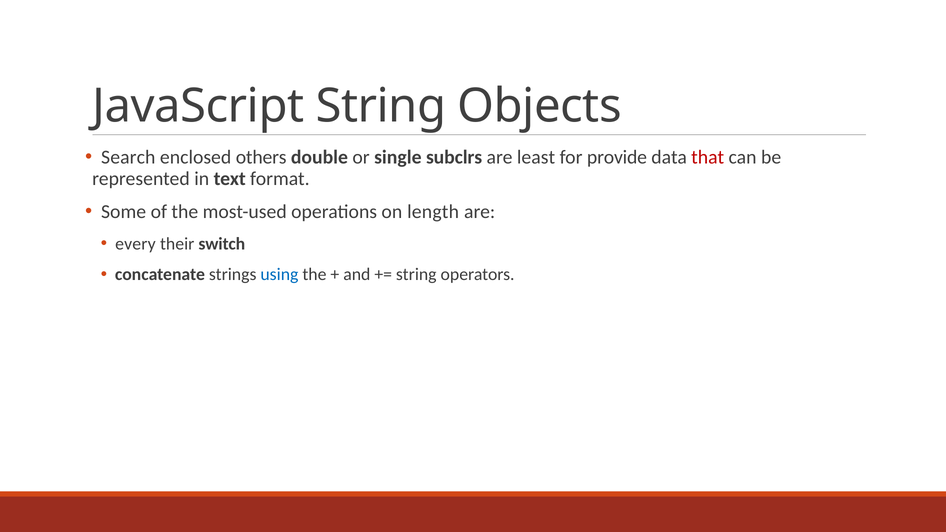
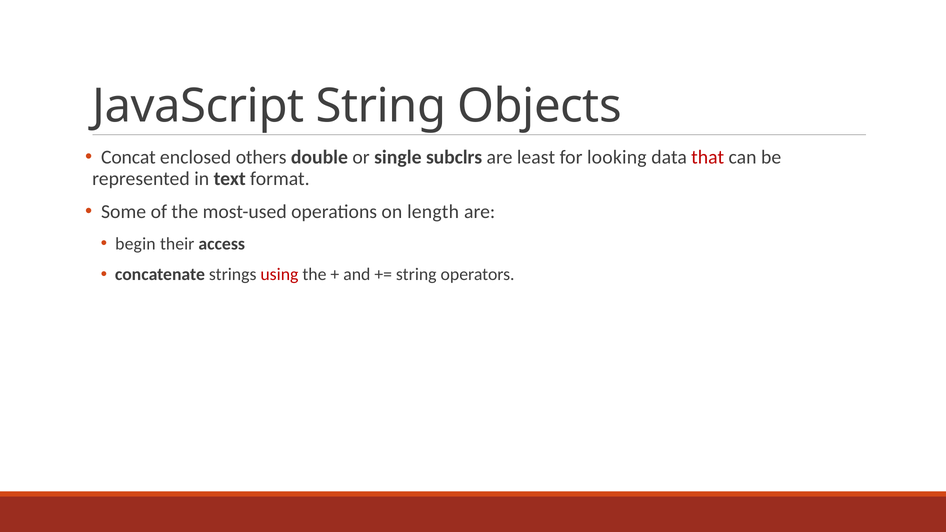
Search: Search -> Concat (128, 157)
provide: provide -> looking (617, 157)
every: every -> begin (135, 244)
switch: switch -> access (222, 244)
using colour: blue -> red (279, 275)
